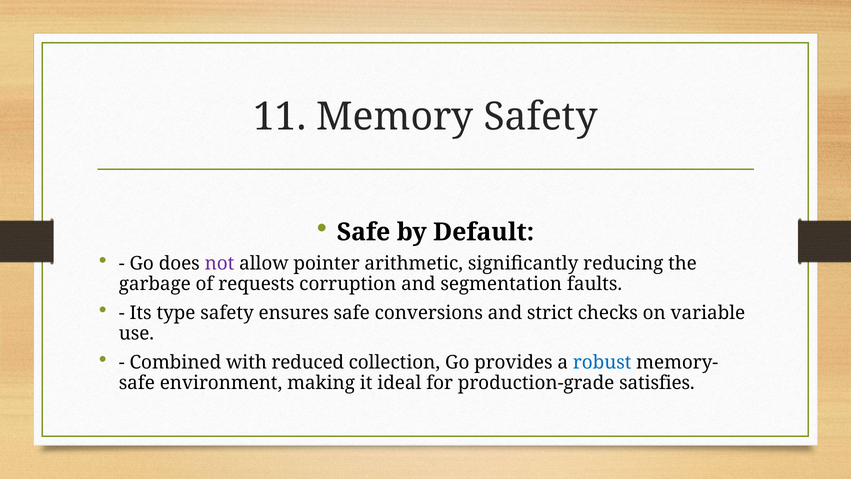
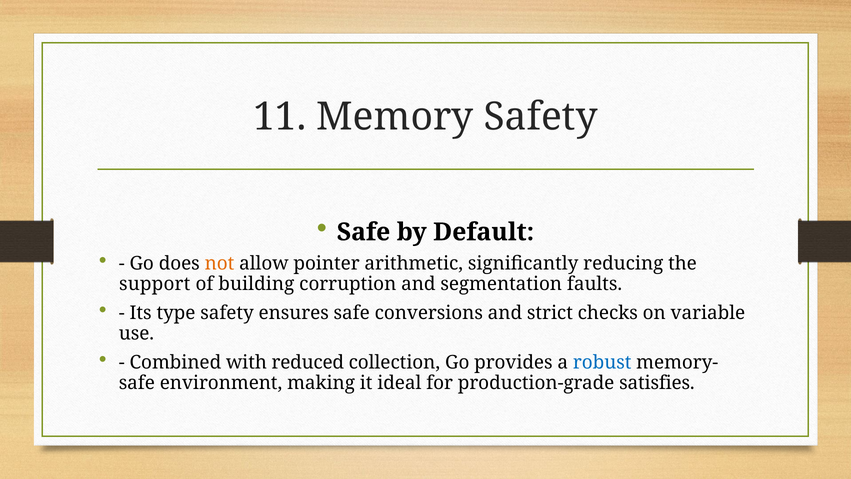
not colour: purple -> orange (219, 263)
garbage: garbage -> support (155, 284)
requests: requests -> building (256, 284)
